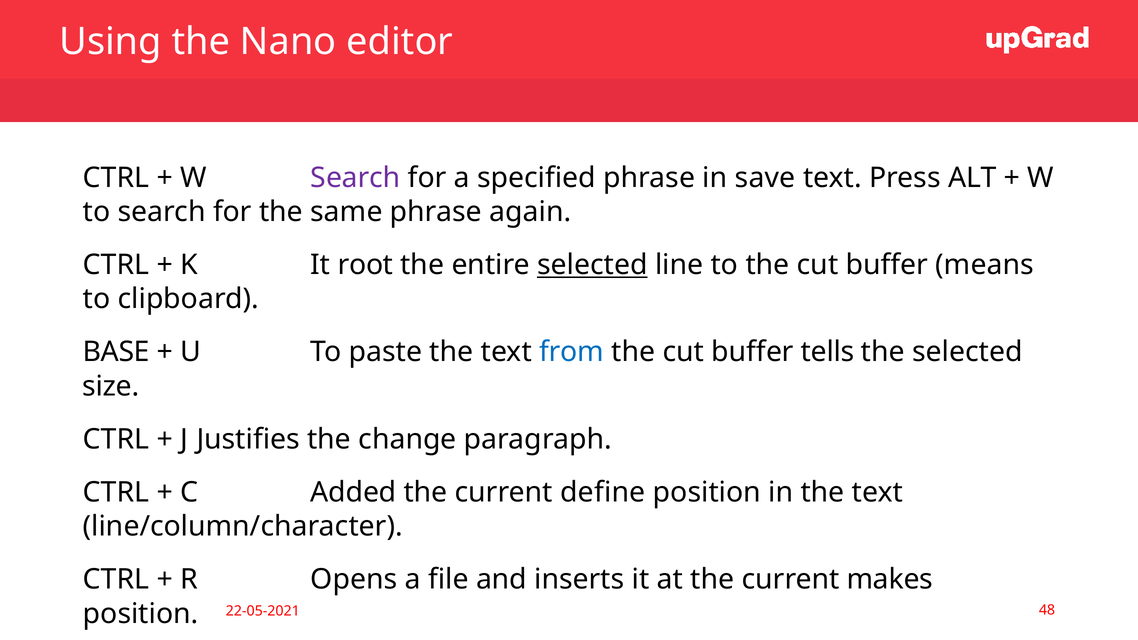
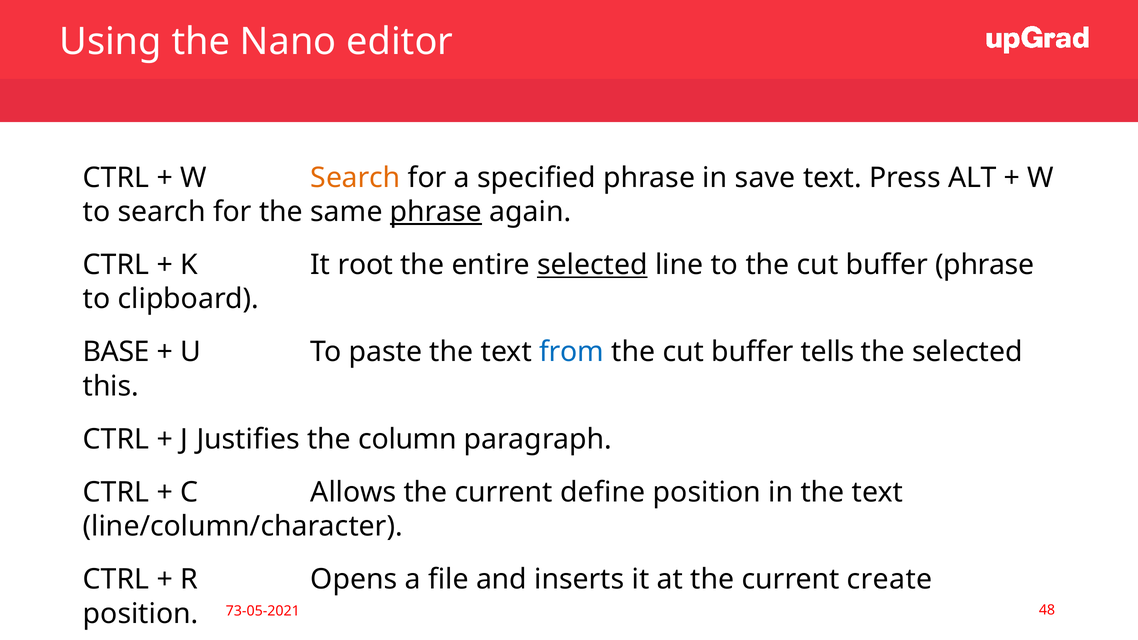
Search colour: purple -> orange (356, 178)
phrase underline: none -> present (436, 212)
buffer means: means -> phrase (985, 265)
size: size -> this (111, 386)
change: change -> column (408, 439)
Added: Added -> Allows (353, 492)
makes: makes -> create (890, 580)
22-05-2021: 22-05-2021 -> 73-05-2021 (263, 611)
